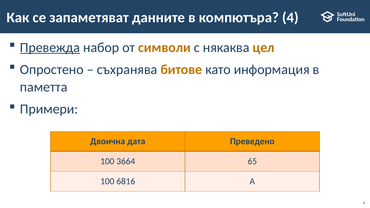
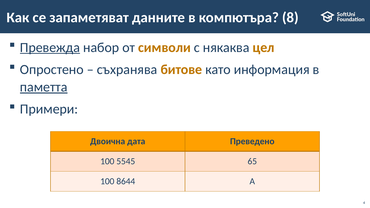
компютъра 4: 4 -> 8 (290, 17)
паметта underline: none -> present (44, 87)
3664: 3664 -> 5545 (126, 161)
6816: 6816 -> 8644 (126, 182)
